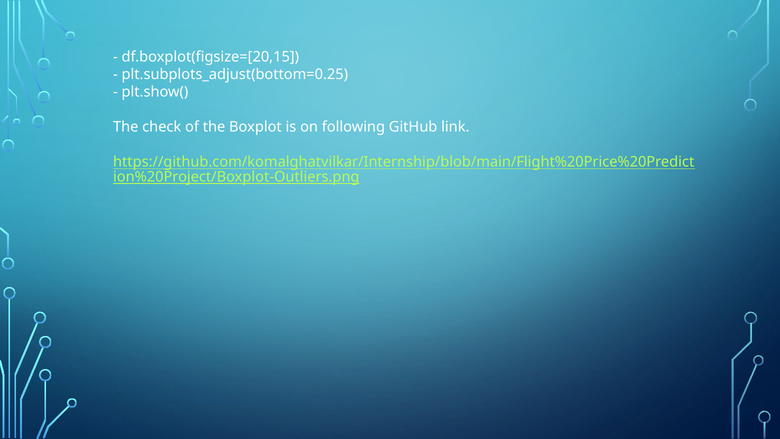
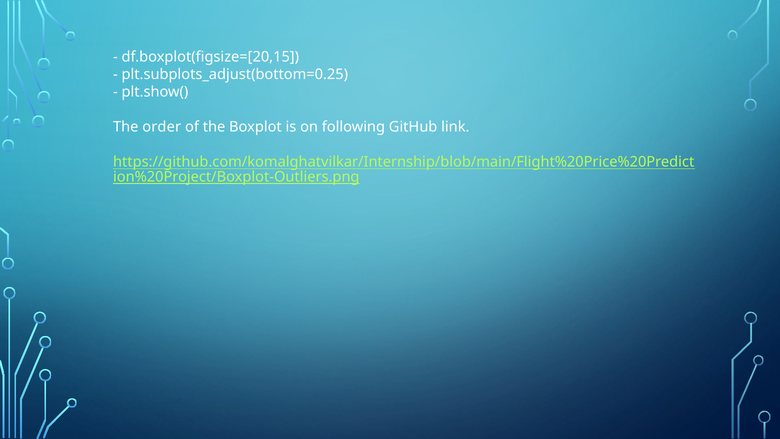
check: check -> order (162, 127)
